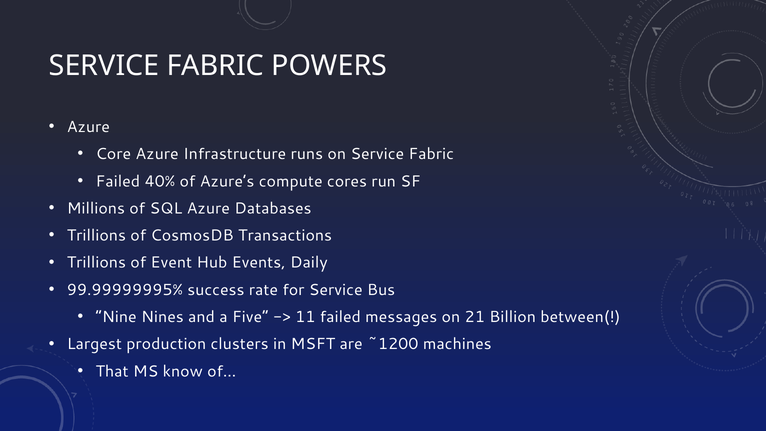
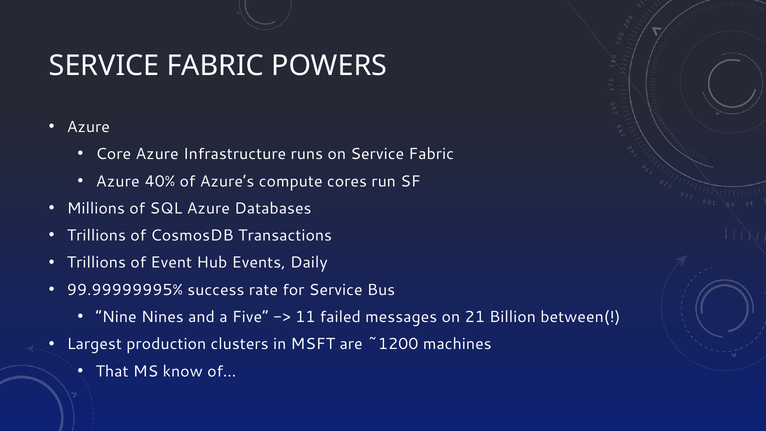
Failed: Failed -> Azure (118, 181)
